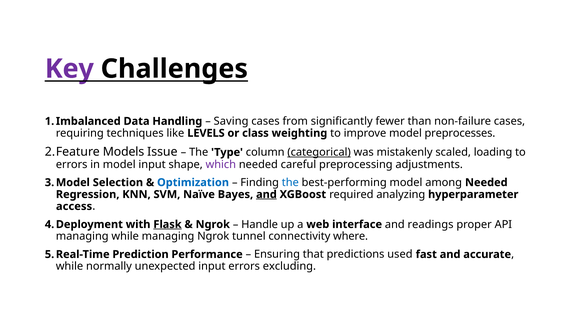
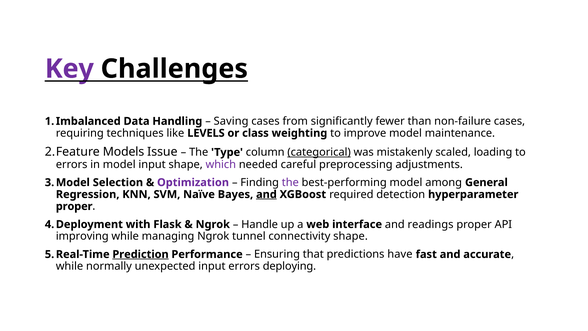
preprocesses: preprocesses -> maintenance (460, 133)
Optimization colour: blue -> purple (193, 182)
the colour: blue -> purple (290, 182)
among Needed: Needed -> General (486, 182)
analyzing: analyzing -> detection (401, 194)
access: access -> proper (74, 206)
Flask underline: present -> none (167, 224)
managing: managing -> improving (82, 236)
connectivity where: where -> shape (350, 236)
Prediction underline: none -> present (141, 254)
used: used -> have (400, 254)
excluding: excluding -> deploying (289, 266)
